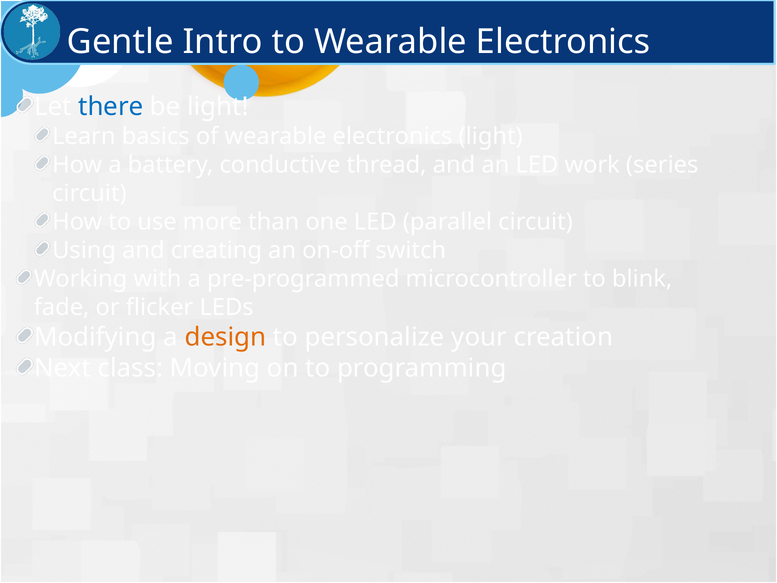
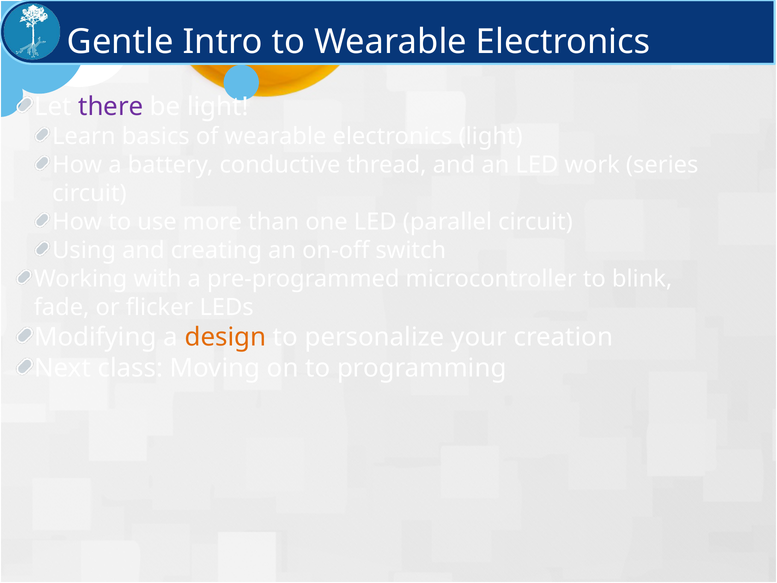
there colour: blue -> purple (111, 107)
